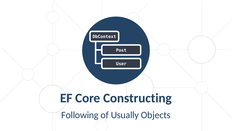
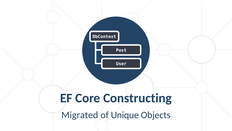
Following: Following -> Migrated (80, 115)
Usually: Usually -> Unique (125, 115)
